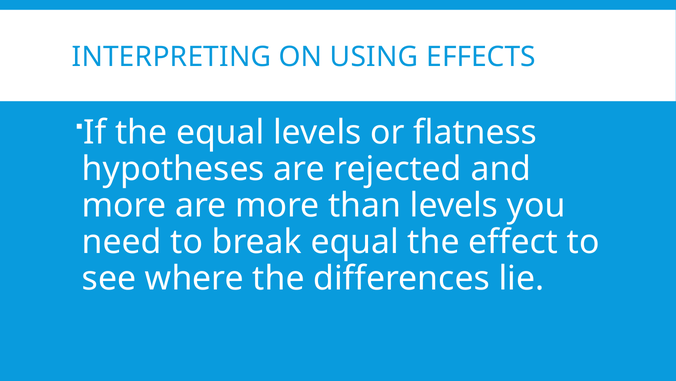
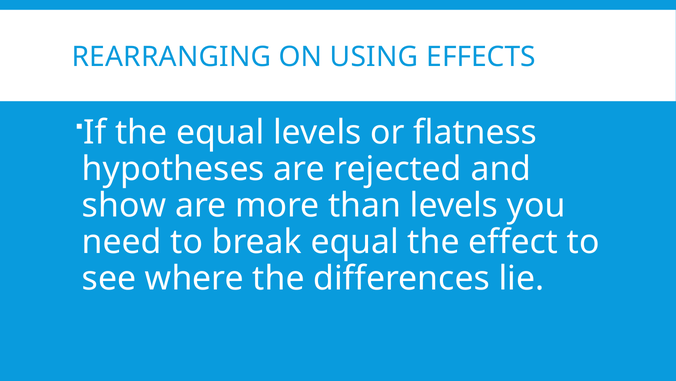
INTERPRETING: INTERPRETING -> REARRANGING (171, 57)
more: more -> show (124, 205)
